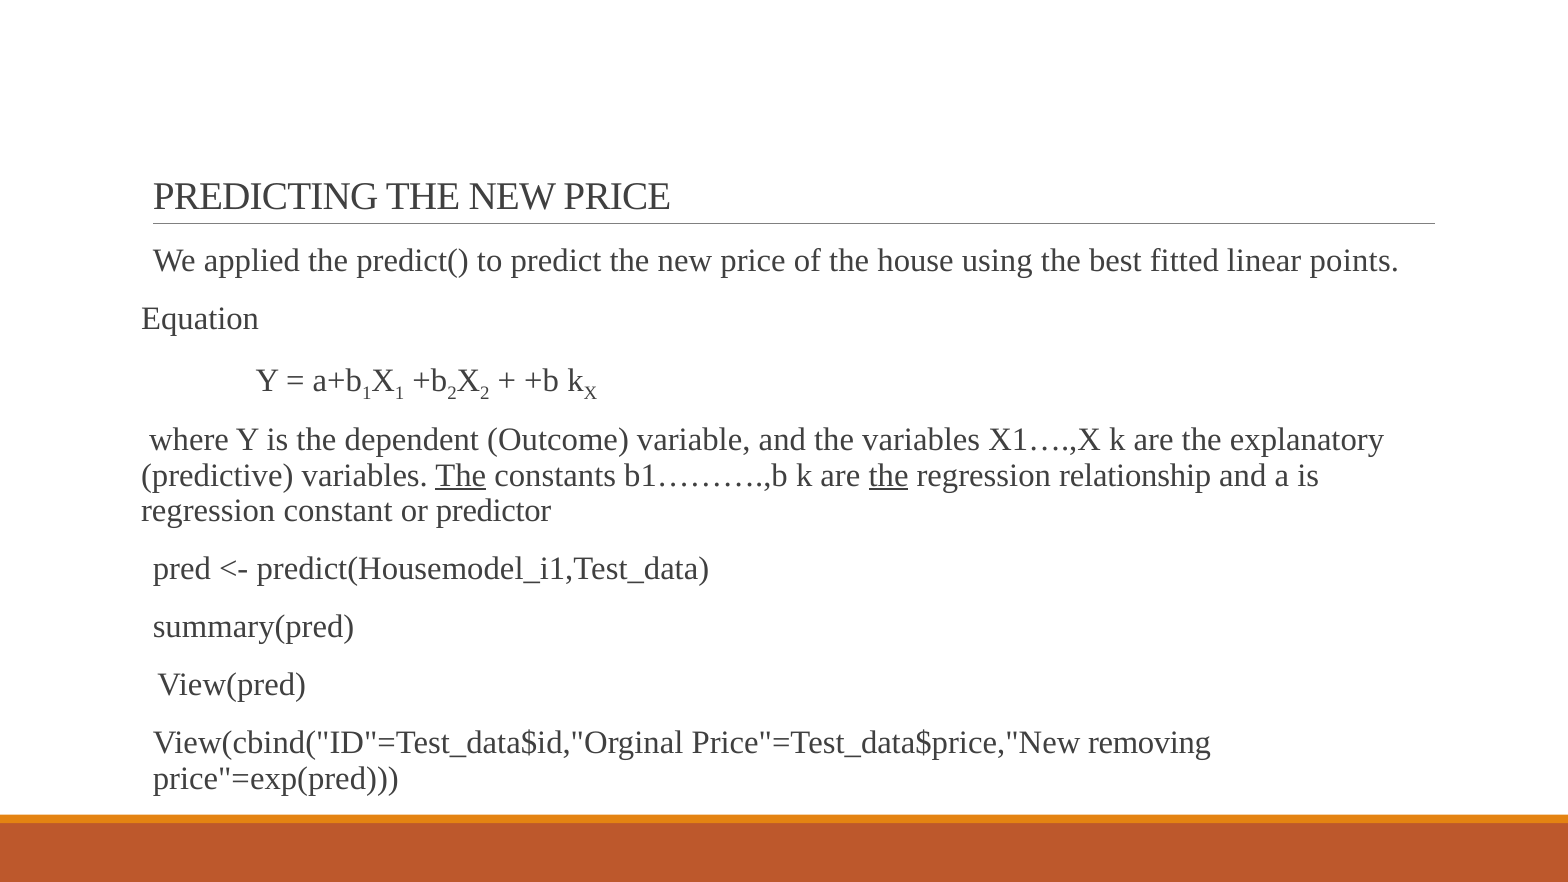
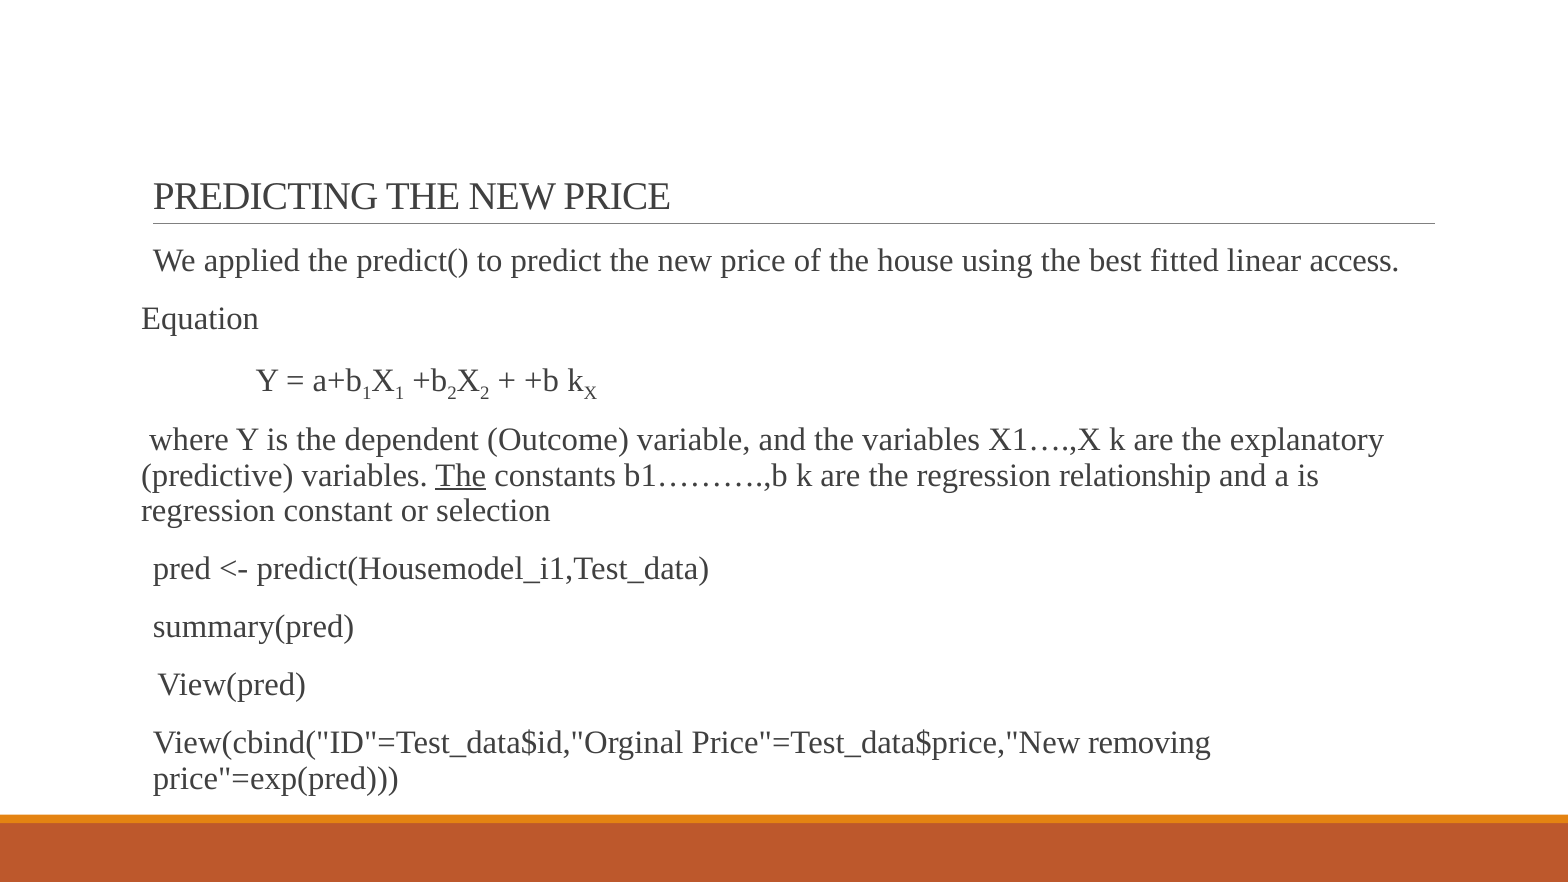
points: points -> access (1355, 261)
the underline: present -> none (889, 475)
predictor: predictor -> selection (493, 511)
